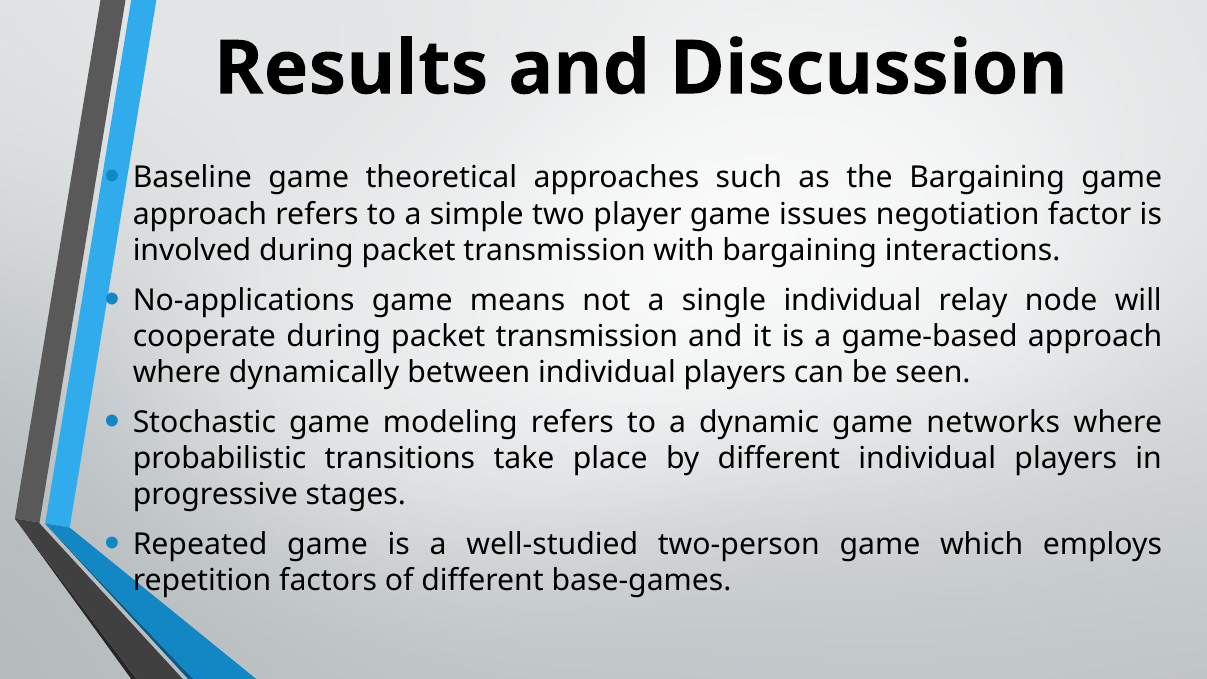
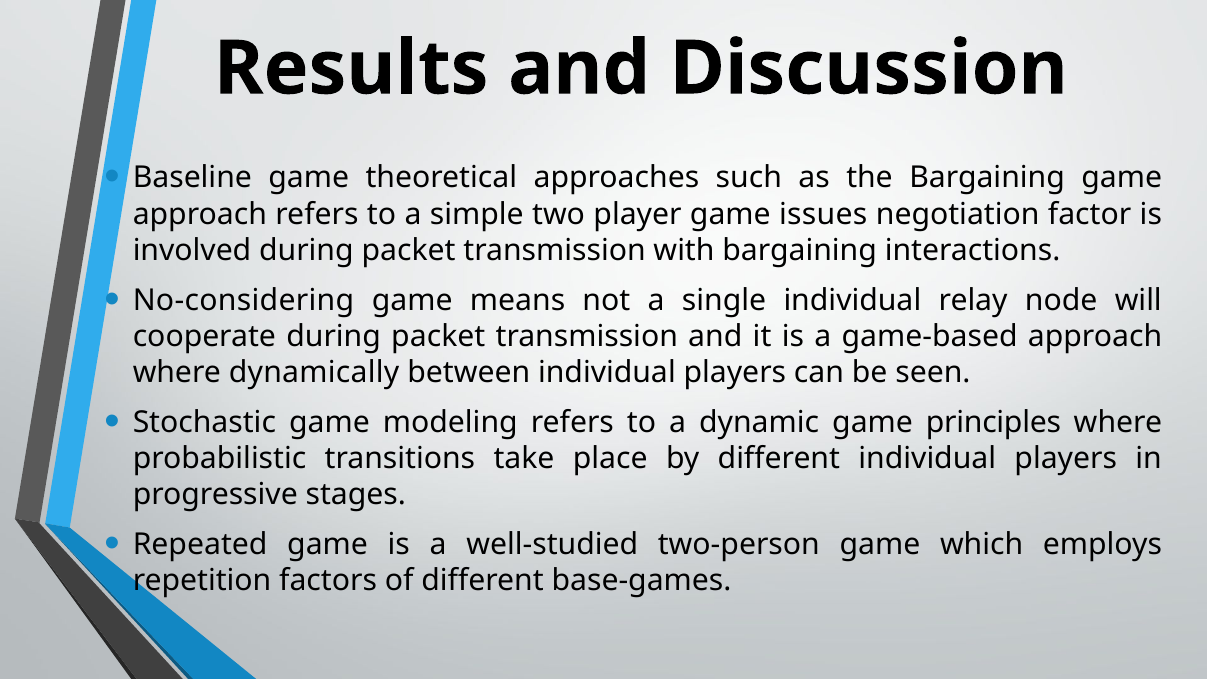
No-applications: No-applications -> No-considering (243, 300)
networks: networks -> principles (993, 422)
